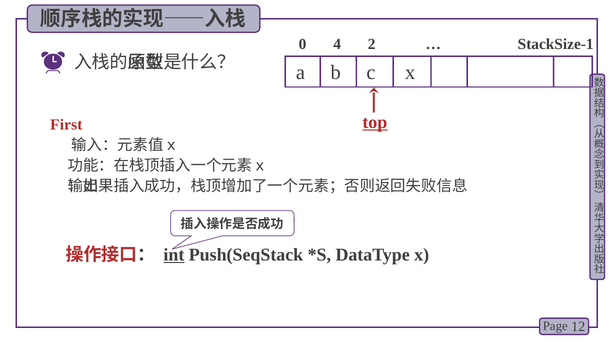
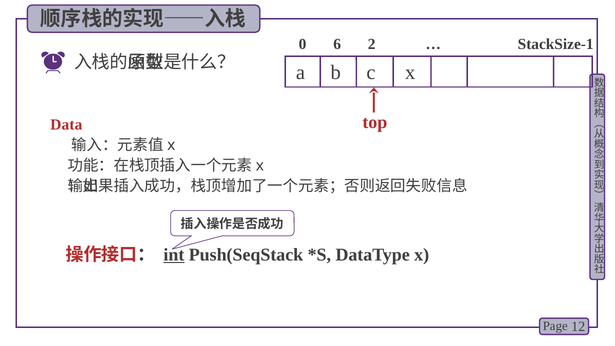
4: 4 -> 6 (337, 44)
top underline: present -> none (375, 122)
First: First -> Data (66, 125)
